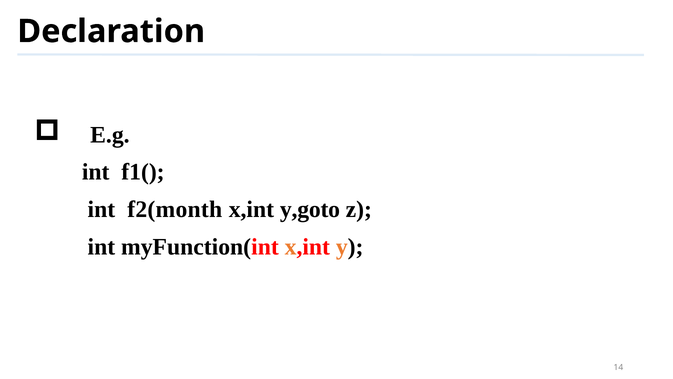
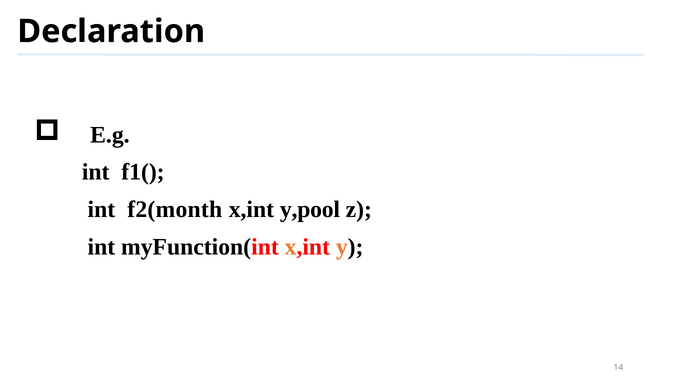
y,goto: y,goto -> y,pool (310, 209)
